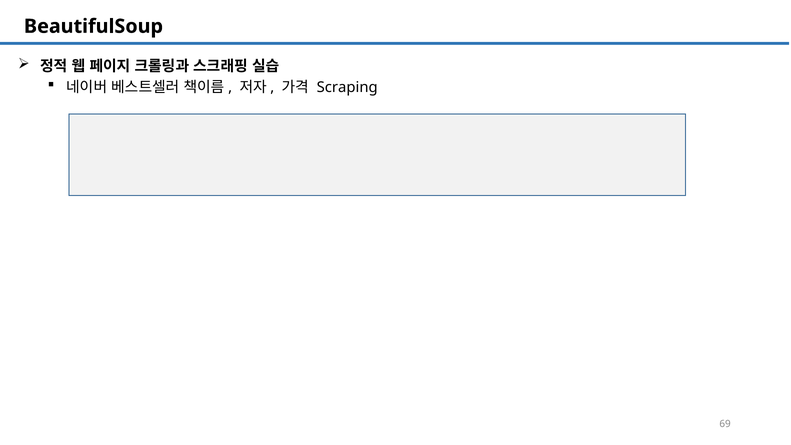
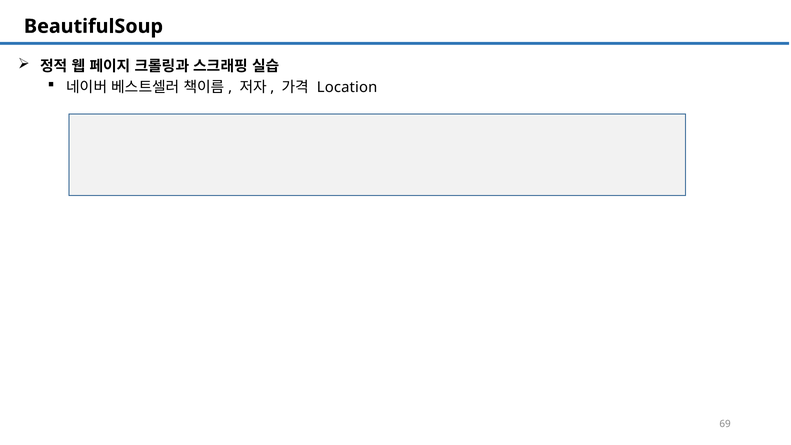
Scraping: Scraping -> Location (347, 87)
